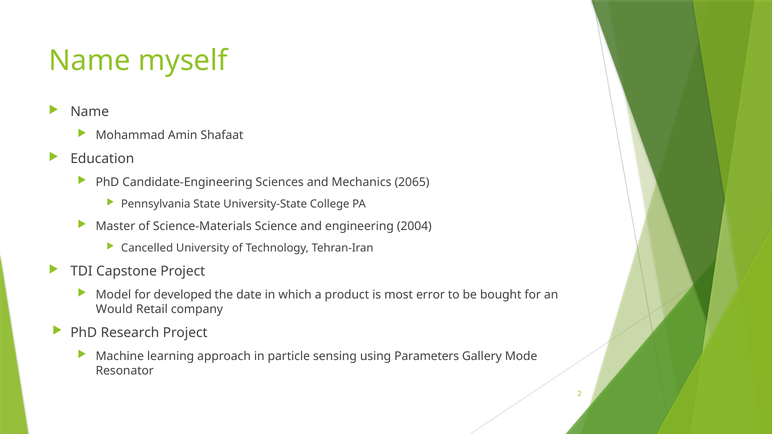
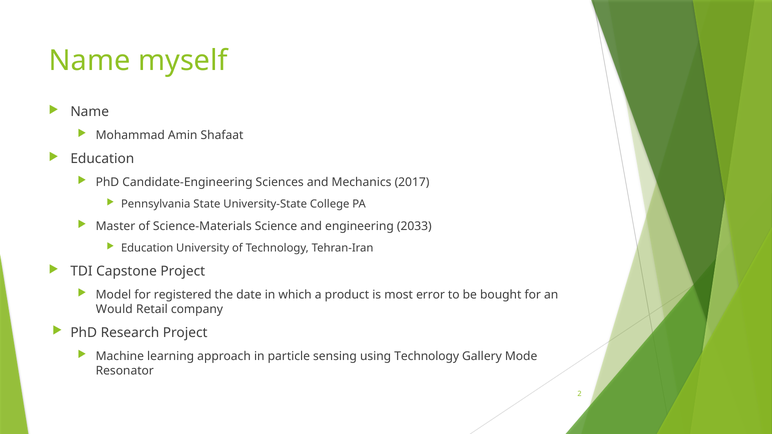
2065: 2065 -> 2017 (412, 182)
2004: 2004 -> 2033 (414, 226)
Cancelled: Cancelled -> Education (147, 248)
developed: developed -> registered (183, 295)
using Parameters: Parameters -> Technology (427, 356)
